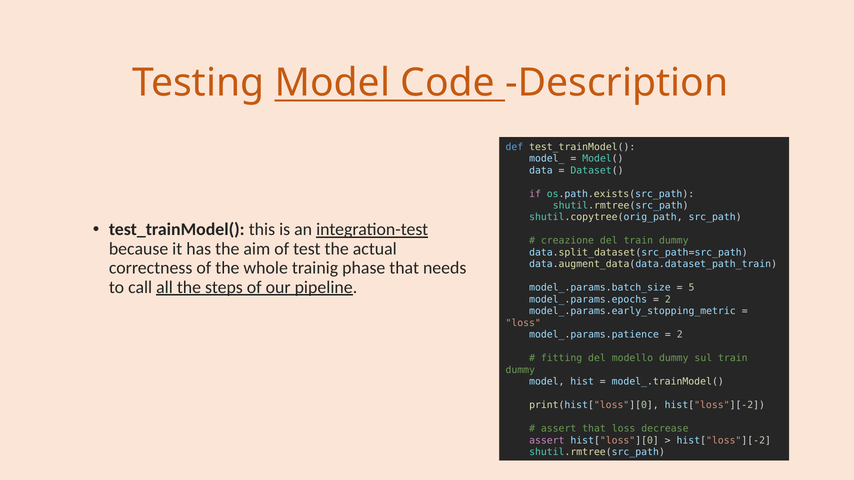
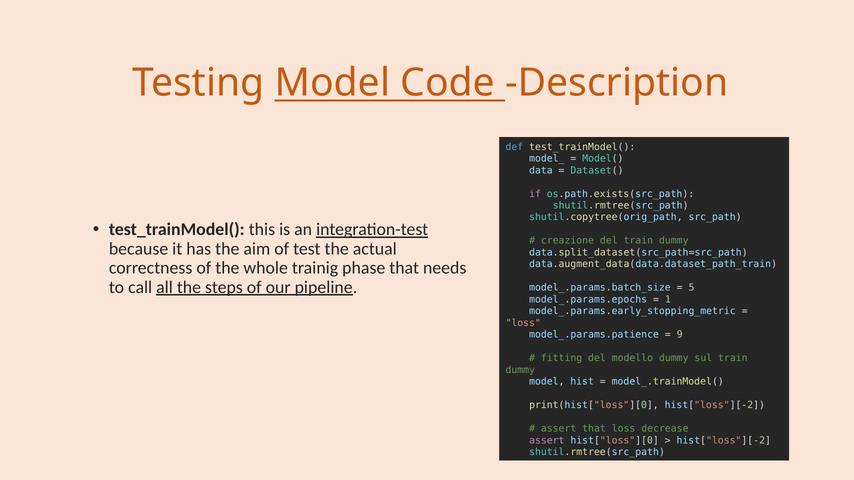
2: 2 -> 1 (668, 300)
2: 2 -> 9 (680, 335)
